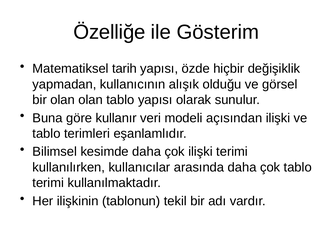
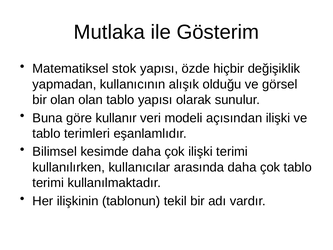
Özelliğe: Özelliğe -> Mutlaka (109, 32)
tarih: tarih -> stok (124, 69)
